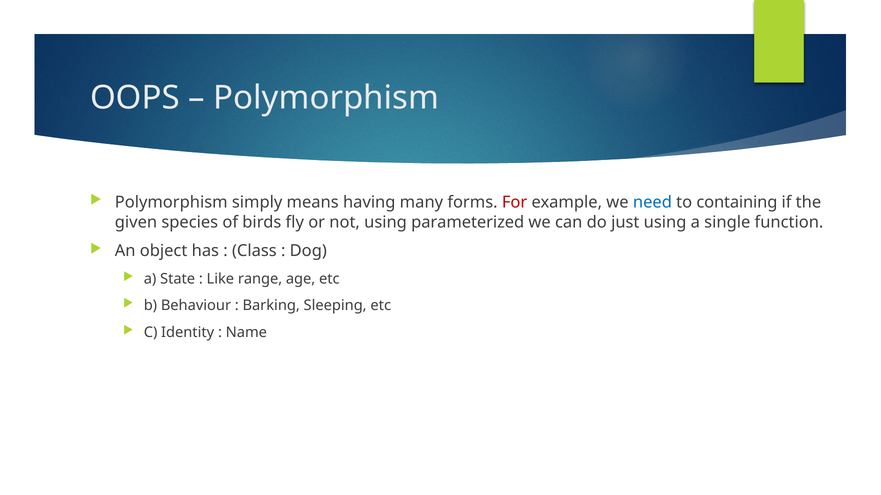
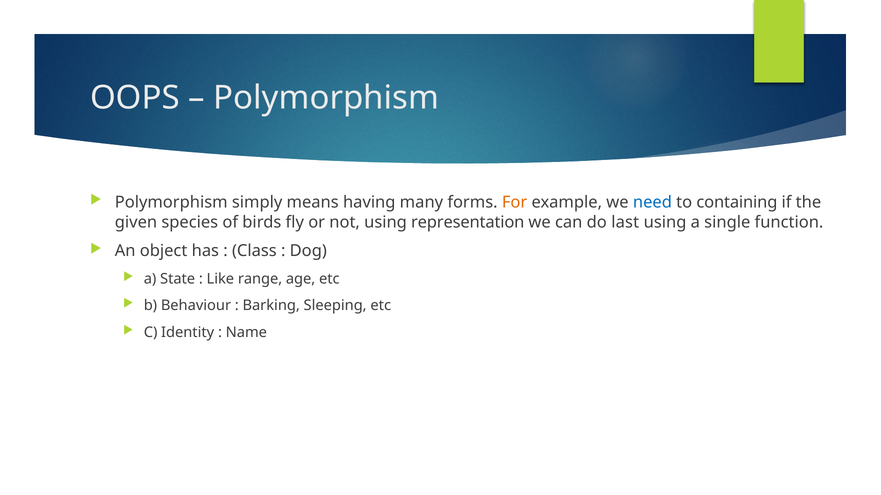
For colour: red -> orange (515, 203)
parameterized: parameterized -> representation (468, 222)
just: just -> last (625, 222)
